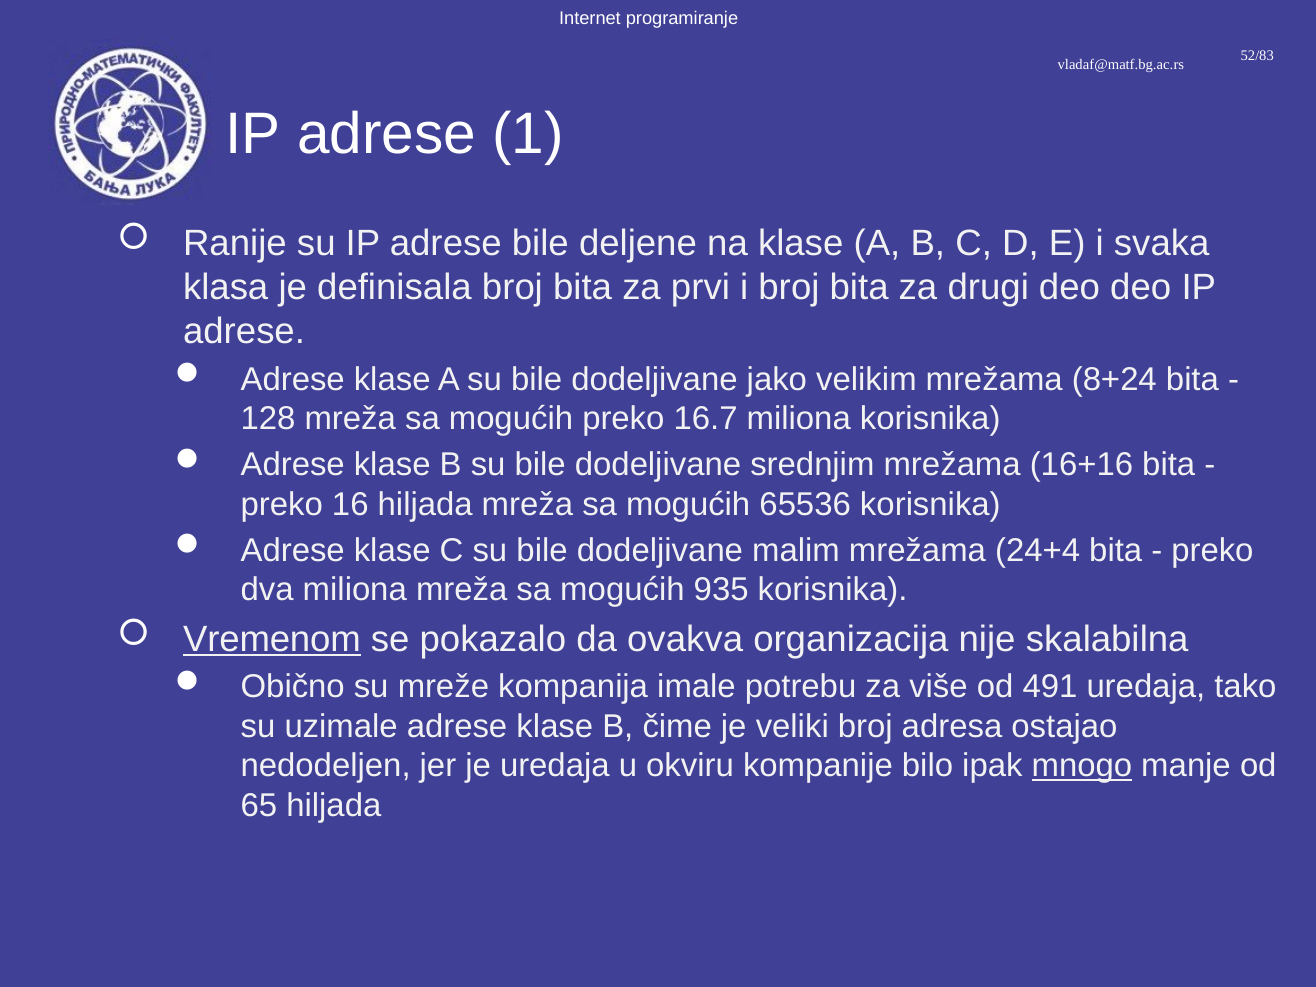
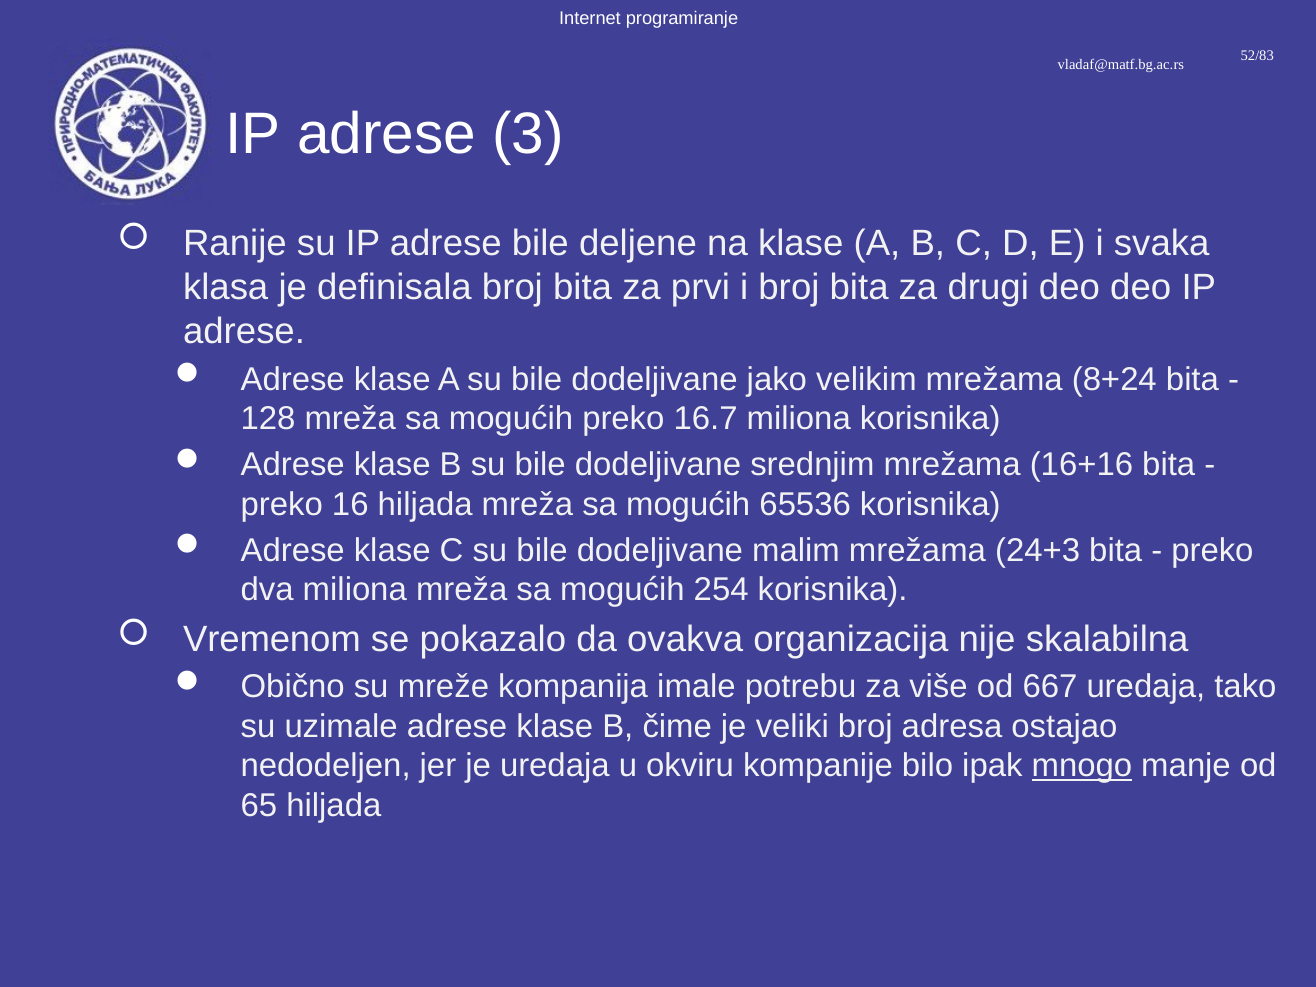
1: 1 -> 3 (528, 134)
24+4: 24+4 -> 24+3 (1038, 550)
935: 935 -> 254 (721, 590)
Vremenom underline: present -> none (272, 639)
491: 491 -> 667 (1050, 687)
